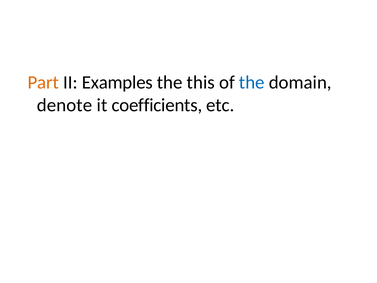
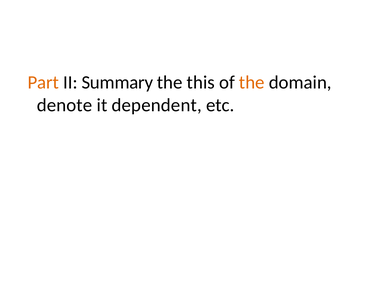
Examples: Examples -> Summary (117, 82)
the colour: blue -> orange (252, 82)
coefficients: coefficients -> dependent (157, 105)
